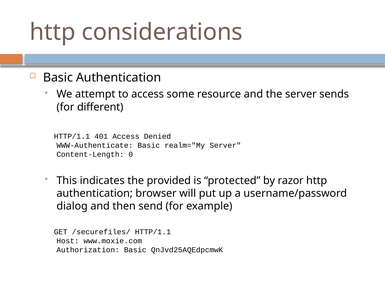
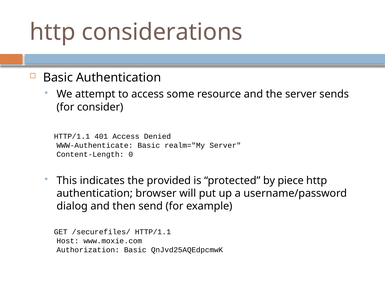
different: different -> consider (100, 107)
razor: razor -> piece (291, 180)
